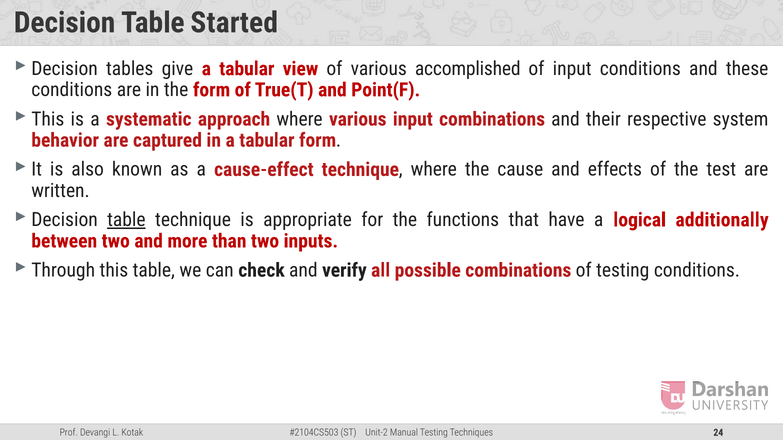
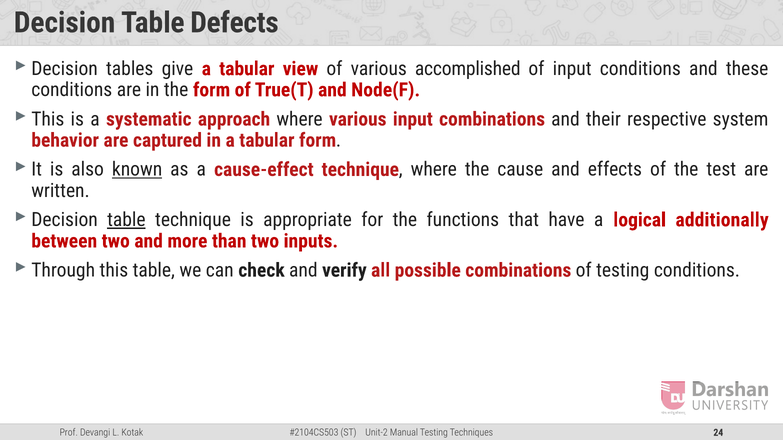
Started: Started -> Defects (234, 23)
Point(F: Point(F -> Node(F (386, 90)
known underline: none -> present (137, 170)
